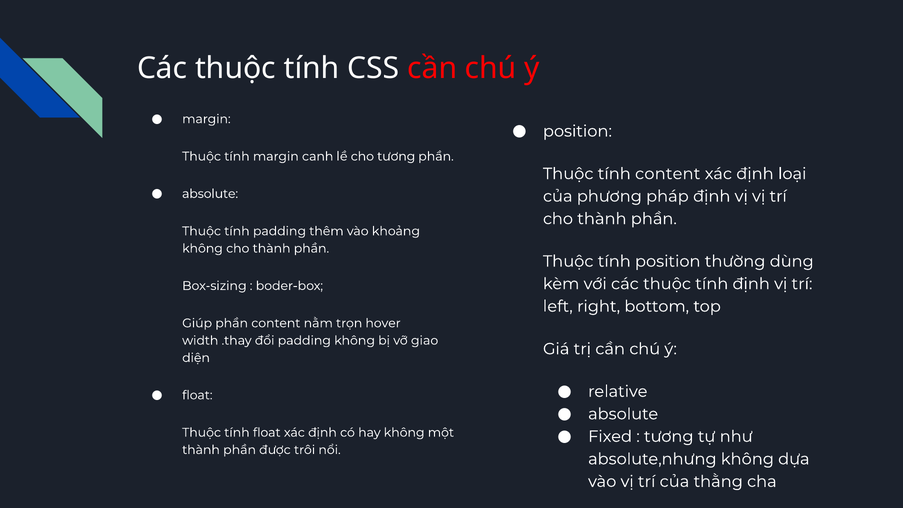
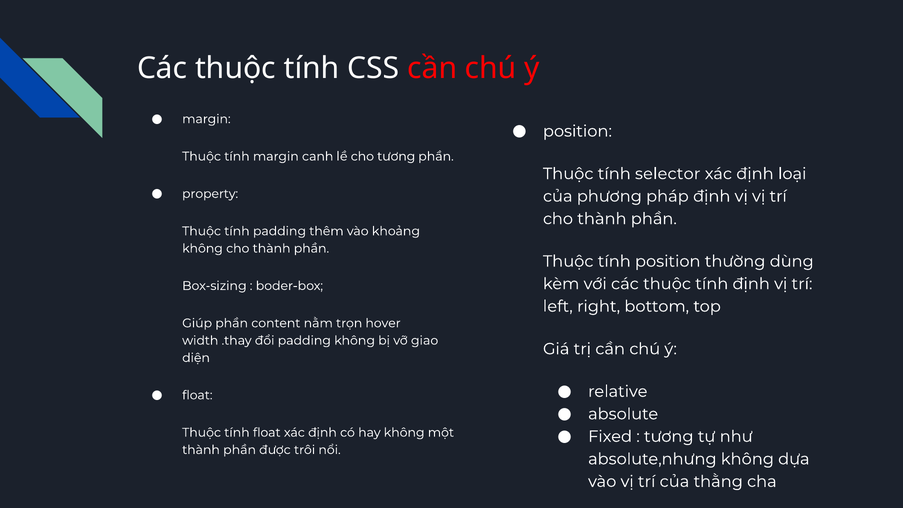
tính content: content -> selector (668, 174)
absolute: absolute -> property (210, 194)
